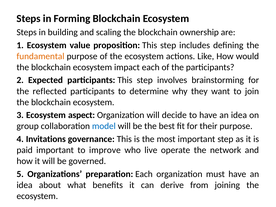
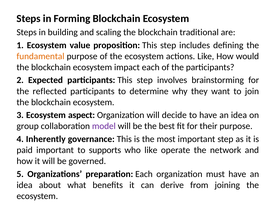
ownership: ownership -> traditional (199, 32)
model colour: blue -> purple (104, 126)
Invitations: Invitations -> Inherently (46, 139)
improve: improve -> supports (105, 150)
who live: live -> like (151, 150)
